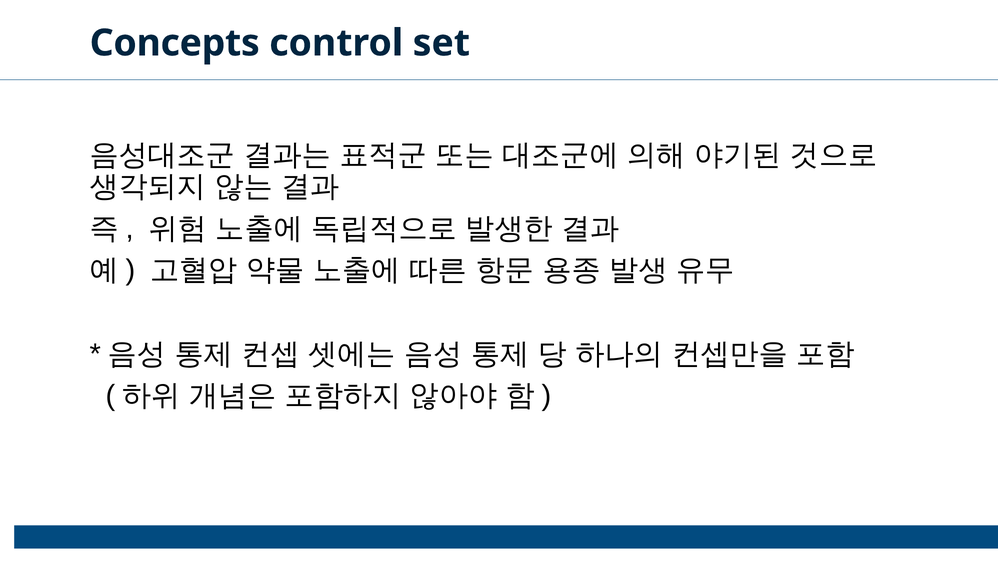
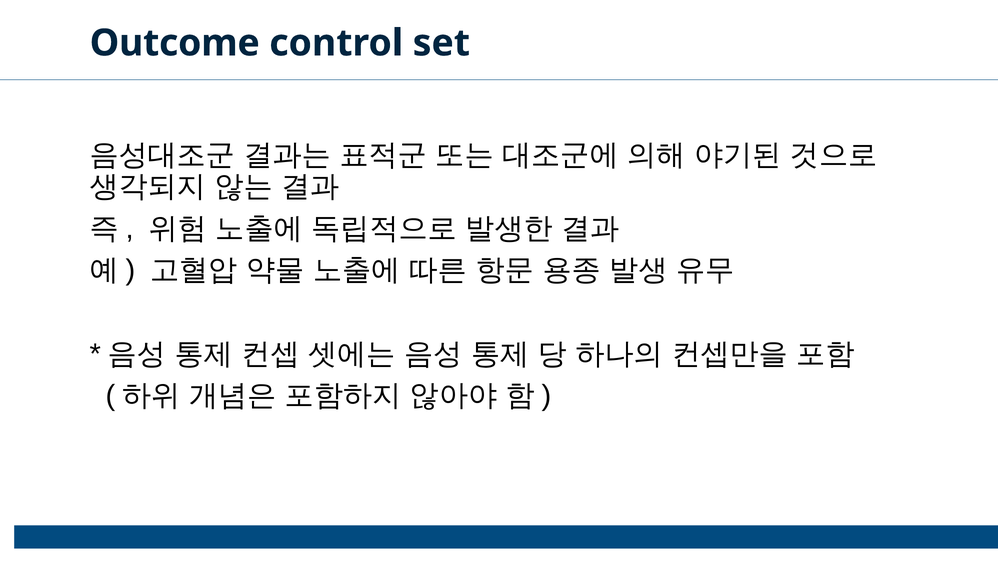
Concepts: Concepts -> Outcome (175, 43)
